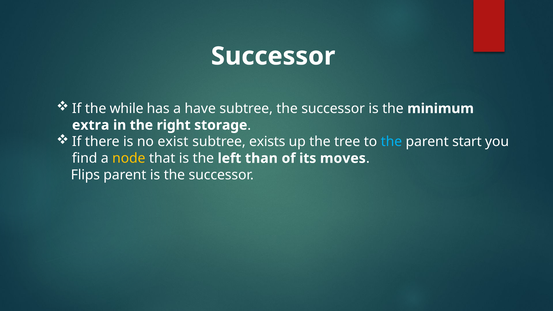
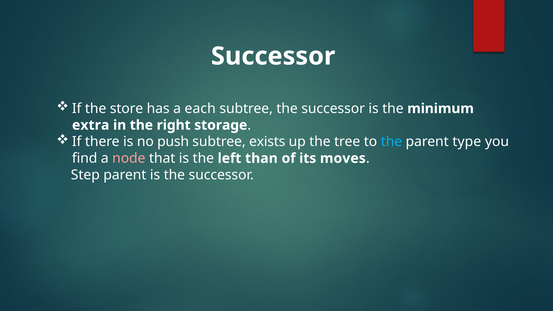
while: while -> store (127, 109)
have: have -> each (200, 109)
exist: exist -> push (173, 142)
start: start -> type (467, 142)
node colour: yellow -> pink (129, 158)
Flips: Flips -> Step (85, 175)
